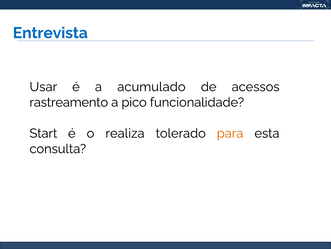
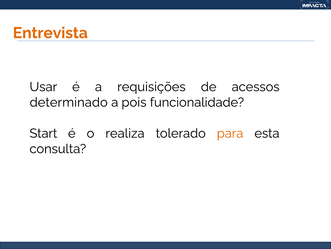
Entrevista colour: blue -> orange (50, 33)
acumulado: acumulado -> requisições (151, 87)
rastreamento: rastreamento -> determinado (69, 102)
pico: pico -> pois (134, 102)
